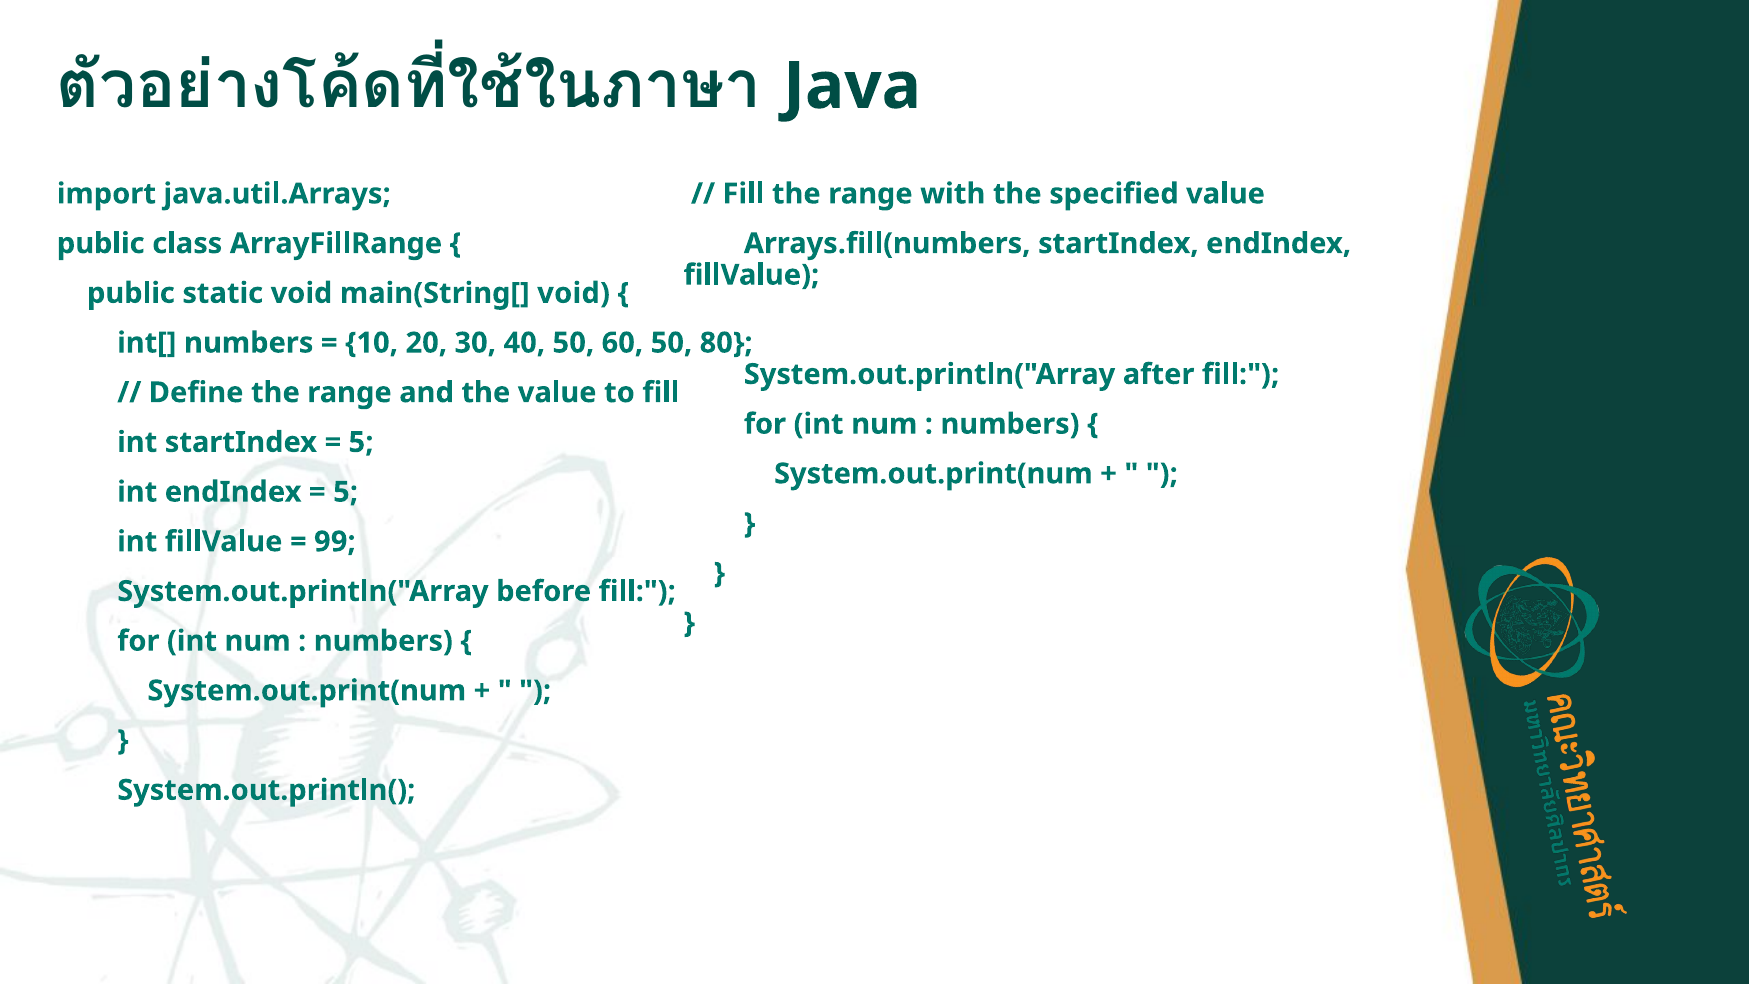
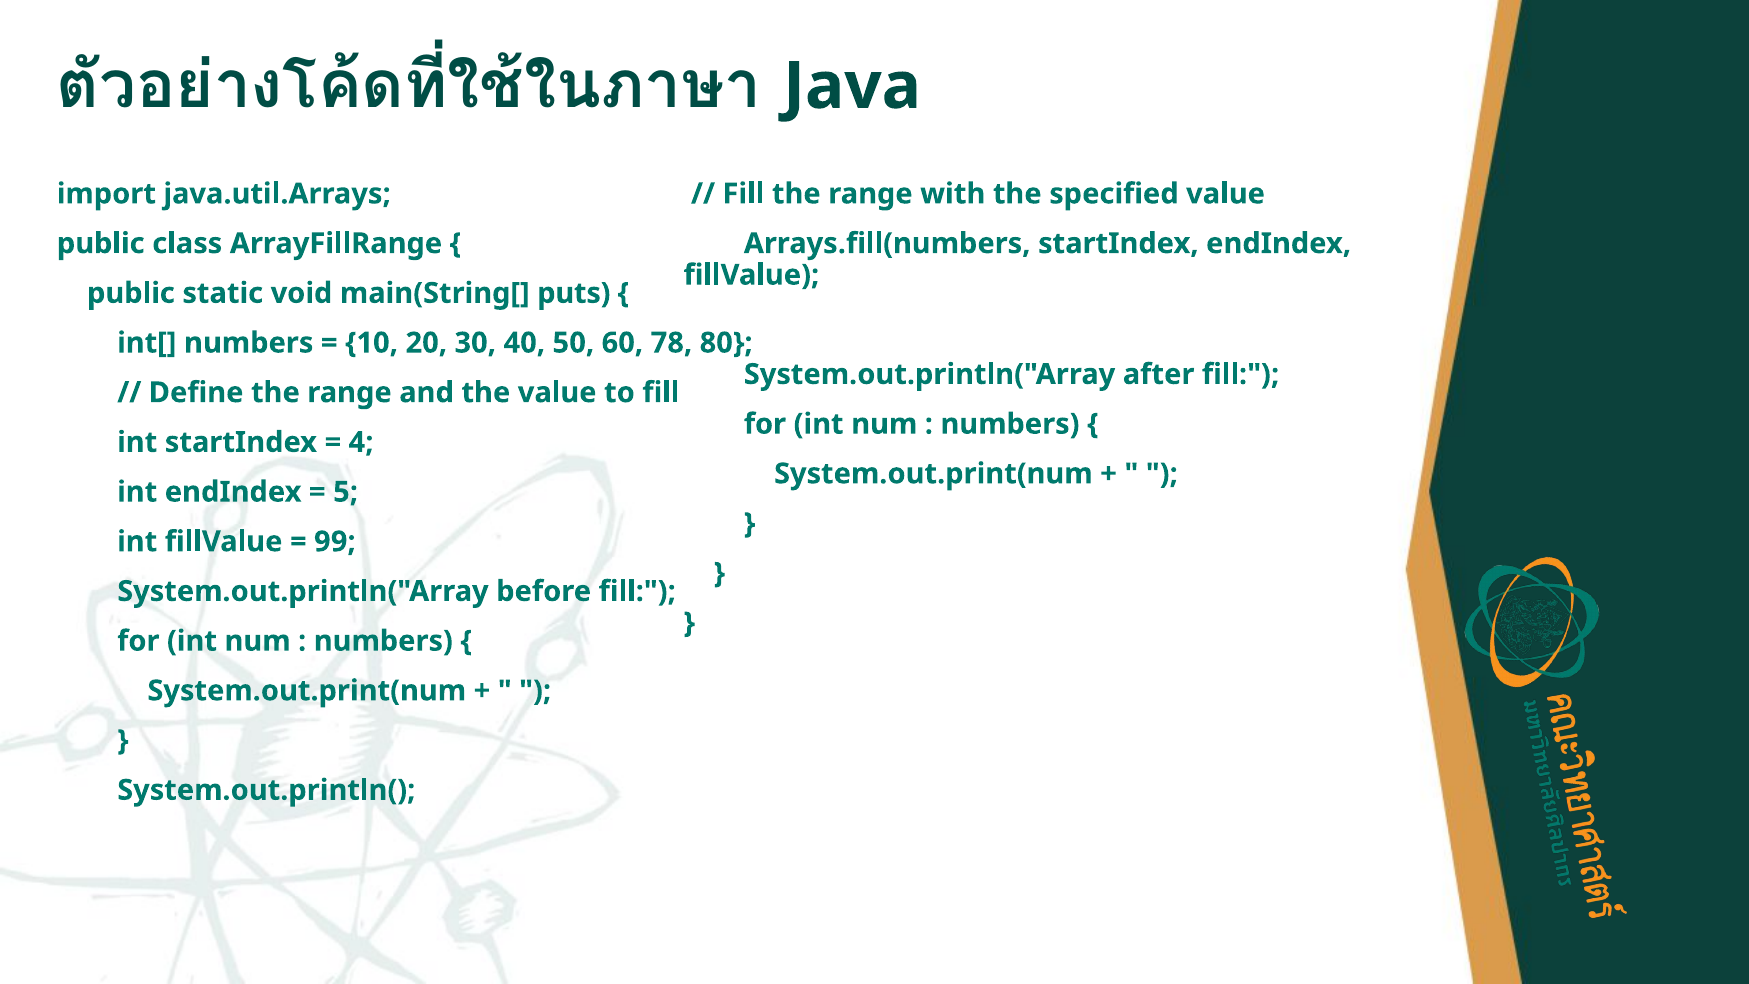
main(String[ void: void -> puts (574, 293)
60 50: 50 -> 78 (671, 343)
5: 5 -> 4 (361, 442)
